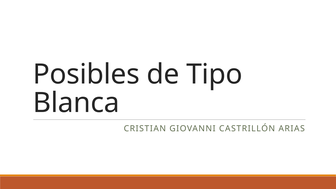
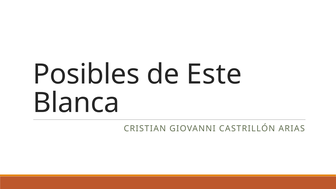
Tipo: Tipo -> Este (214, 74)
